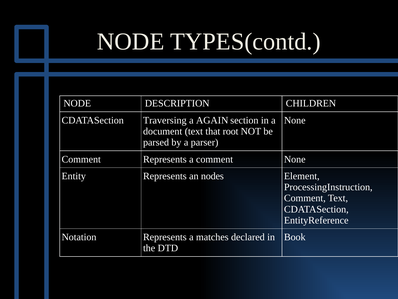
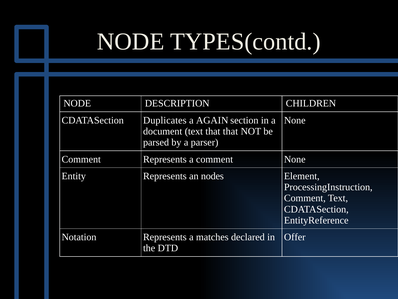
Traversing: Traversing -> Duplicates (165, 120)
that root: root -> that (230, 131)
Book: Book -> Offer (295, 237)
